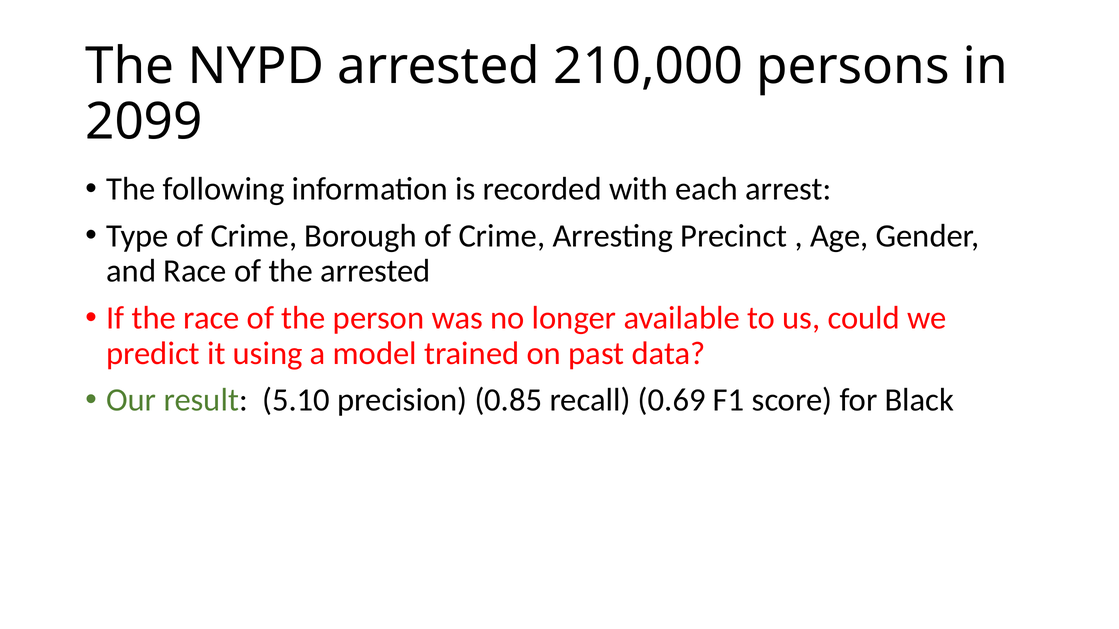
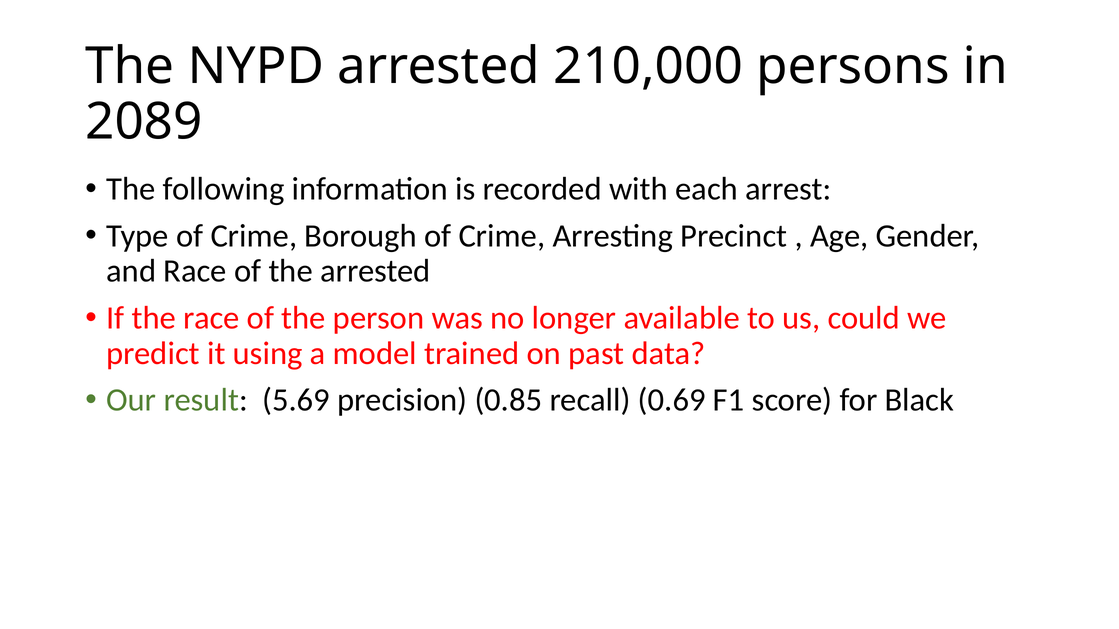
2099: 2099 -> 2089 (144, 122)
5.10: 5.10 -> 5.69 (296, 400)
